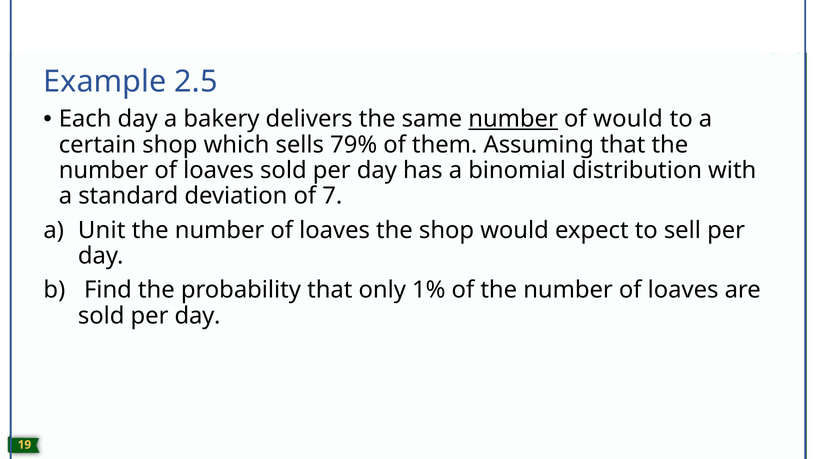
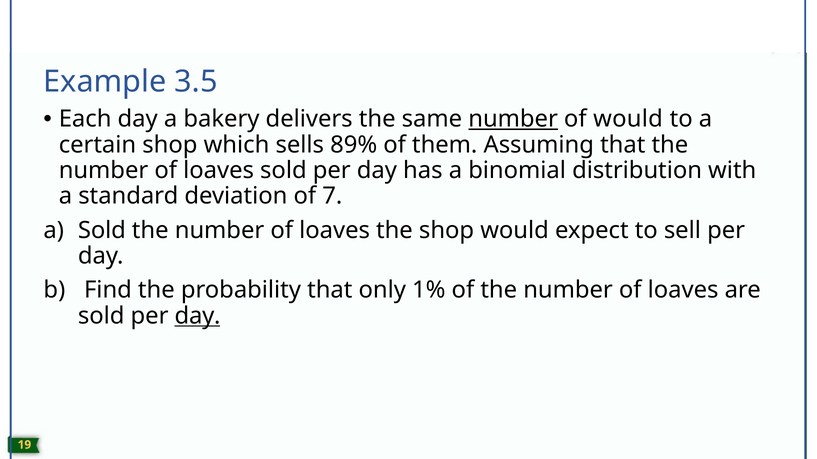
2.5: 2.5 -> 3.5 (196, 82)
79%: 79% -> 89% (354, 145)
a Unit: Unit -> Sold (102, 231)
day underline: none -> present (198, 316)
